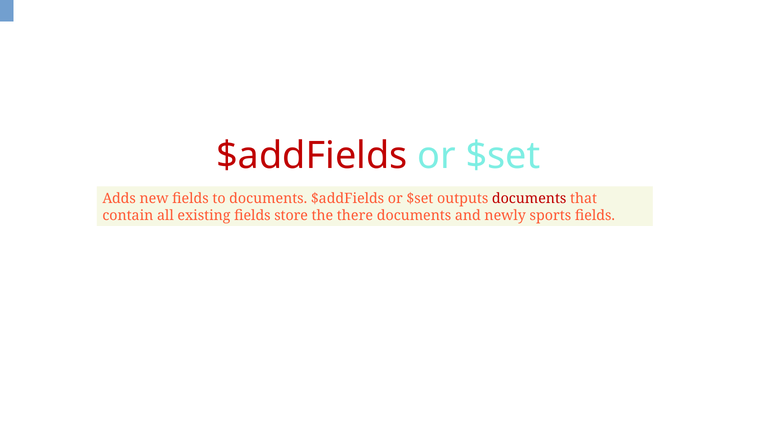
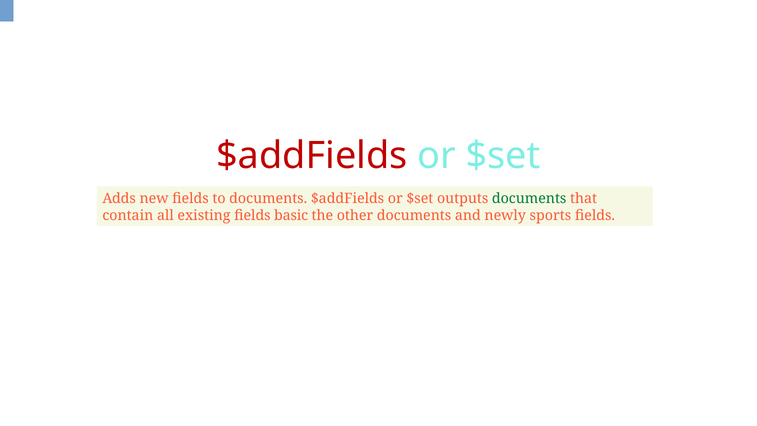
documents colour: red -> green (529, 198)
store: store -> basic (291, 216)
there: there -> other (355, 216)
